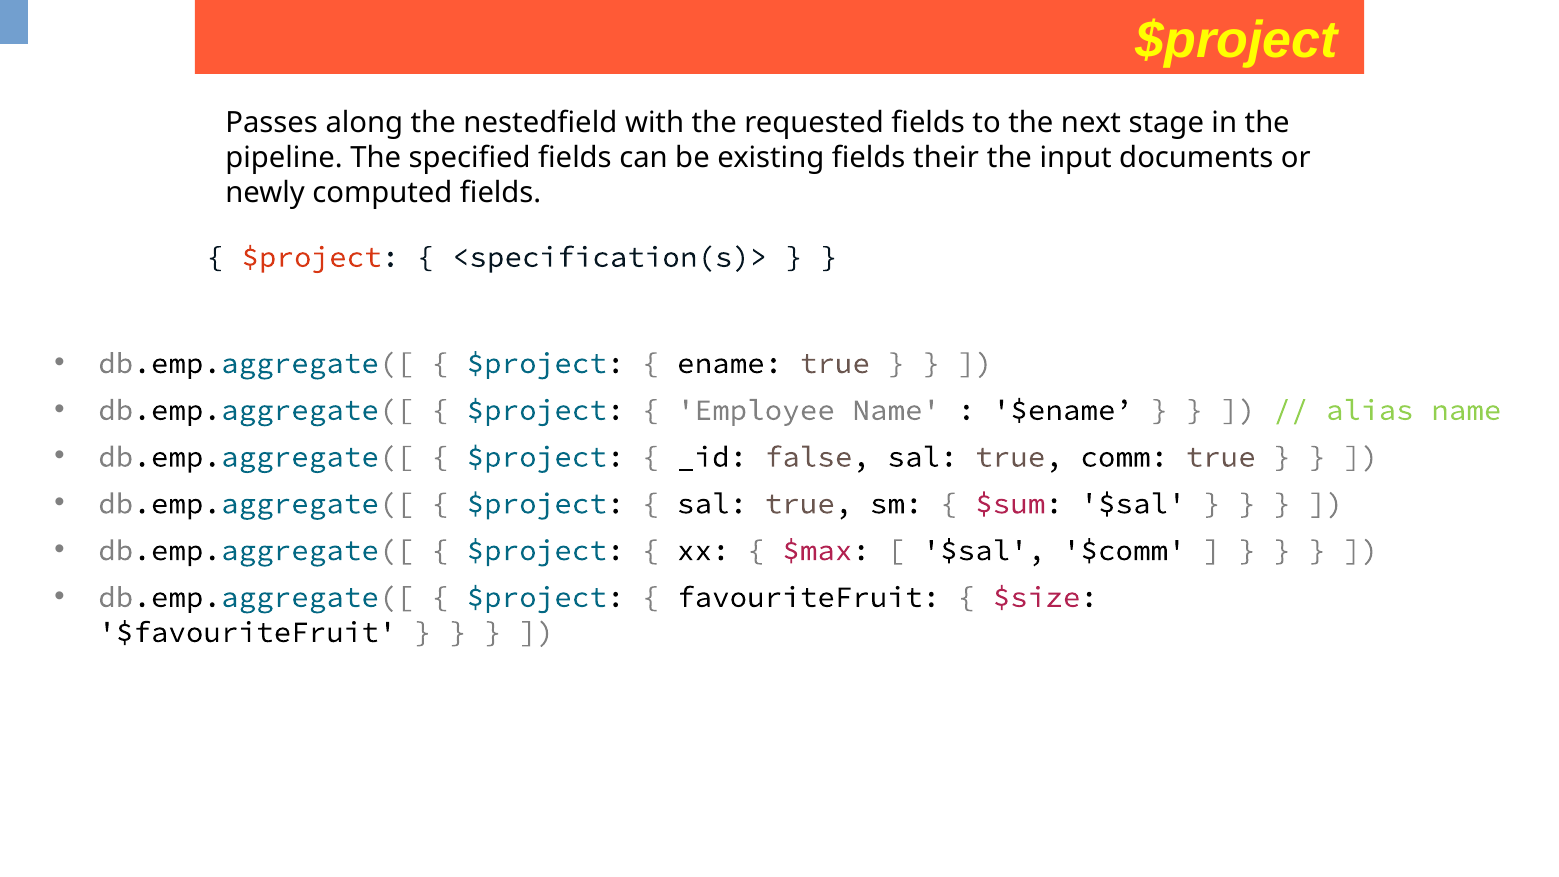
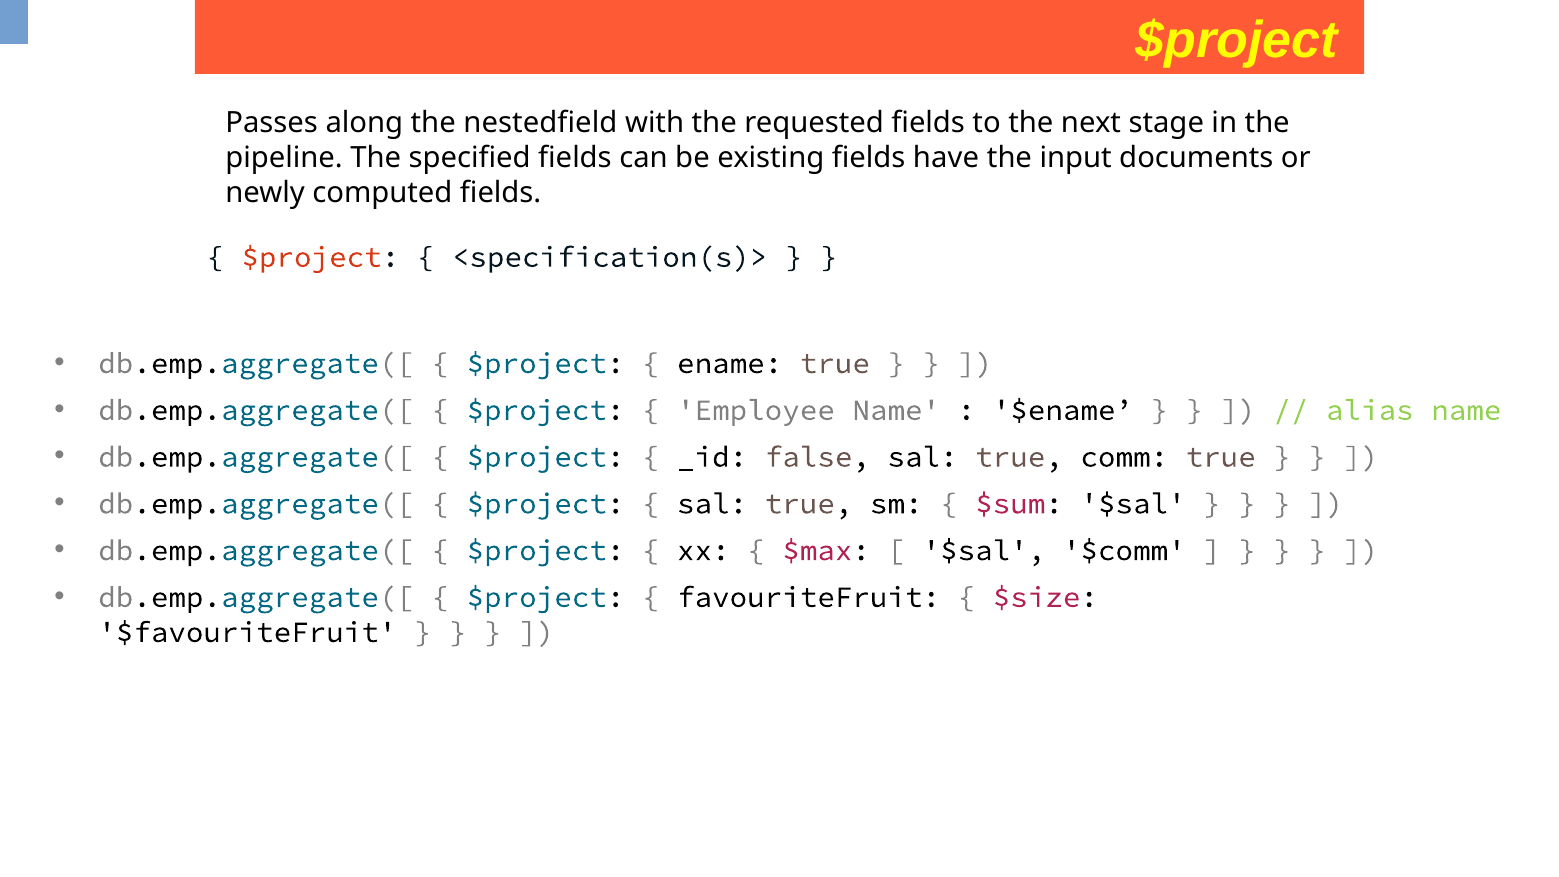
their: their -> have (946, 158)
